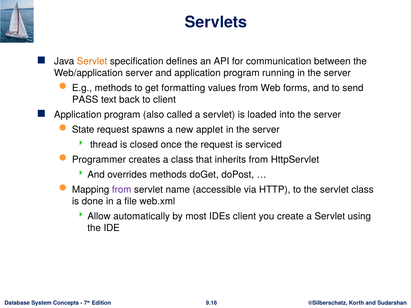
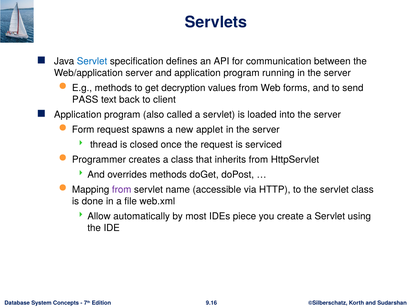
Servlet colour: orange -> blue (92, 61)
formatting: formatting -> decryption (183, 88)
State: State -> Form (83, 130)
IDEs client: client -> piece (245, 217)
